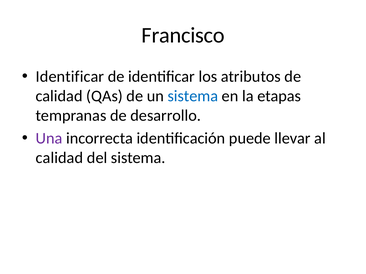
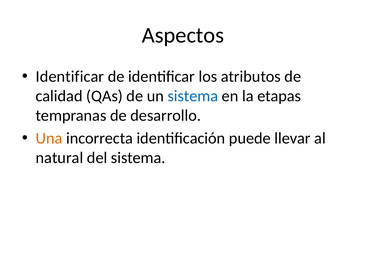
Francisco: Francisco -> Aspectos (183, 35)
Una colour: purple -> orange (49, 139)
calidad: calidad -> natural (59, 158)
